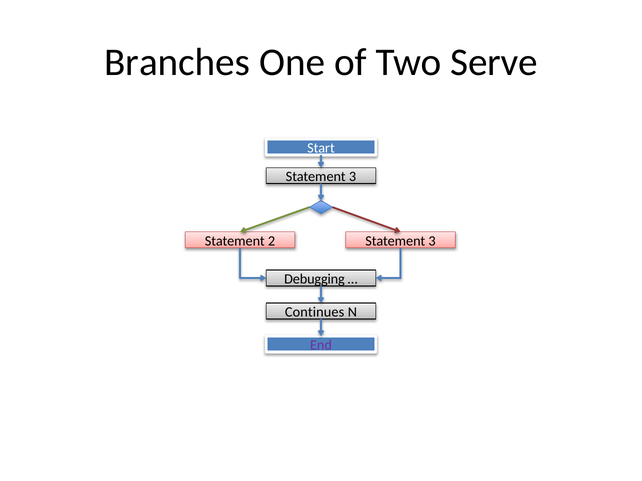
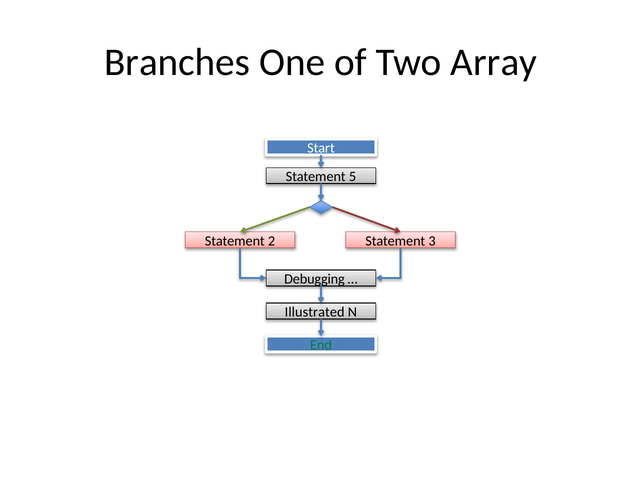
Serve: Serve -> Array (494, 62)
3: 3 -> 5 (352, 177)
Continues: Continues -> Illustrated (315, 312)
End colour: purple -> green (321, 345)
